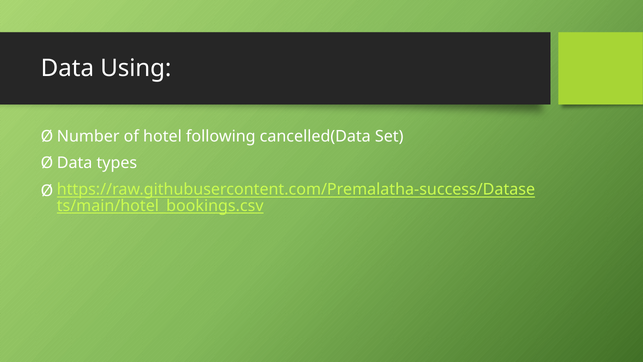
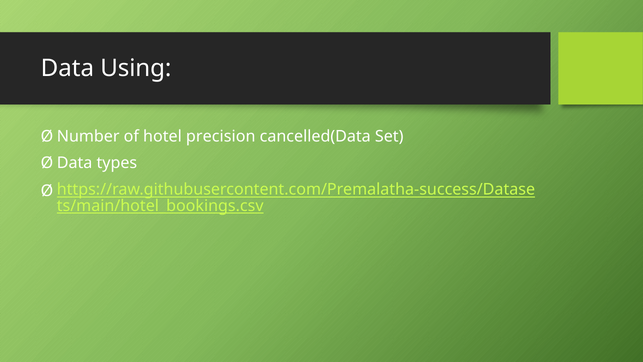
following: following -> precision (221, 136)
